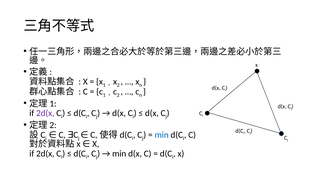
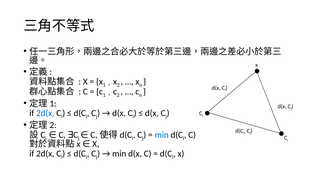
2d(x colour: purple -> blue (45, 113)
